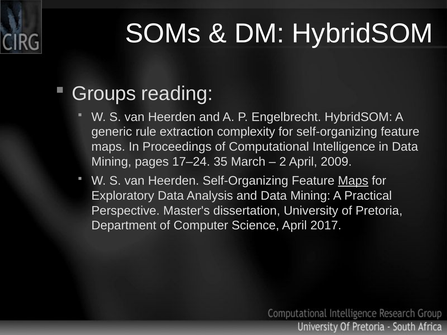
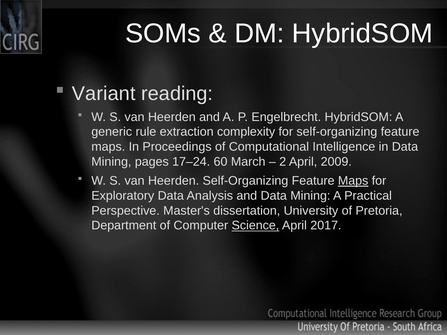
Groups: Groups -> Variant (104, 94)
35: 35 -> 60 (221, 162)
Science underline: none -> present (255, 226)
